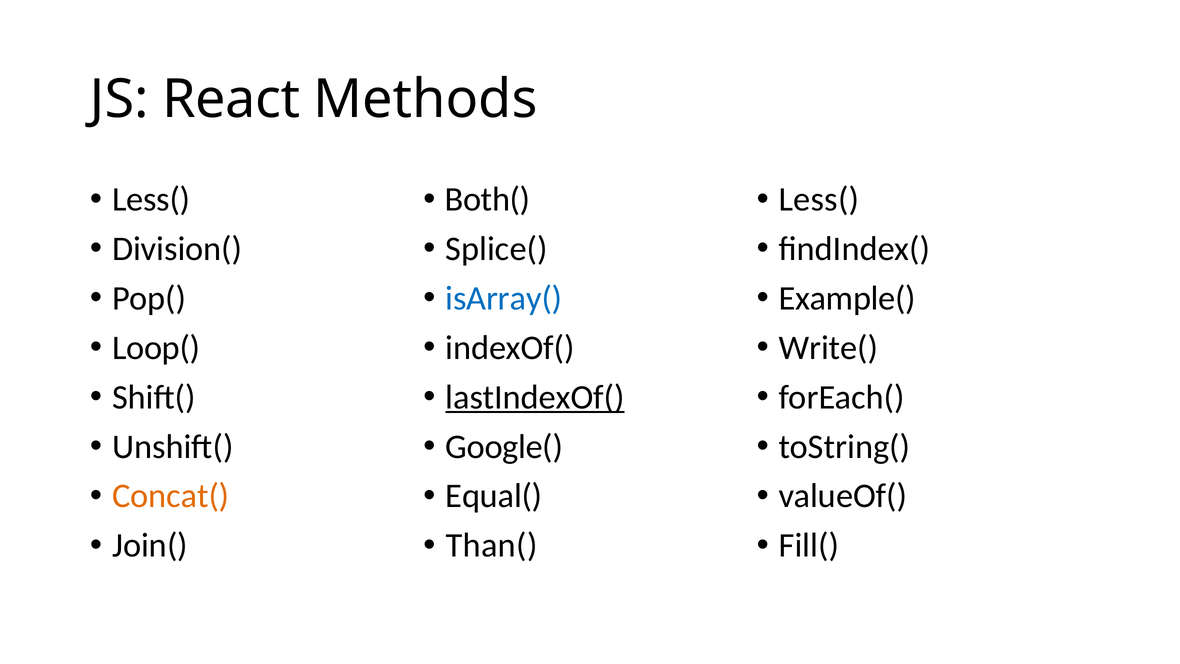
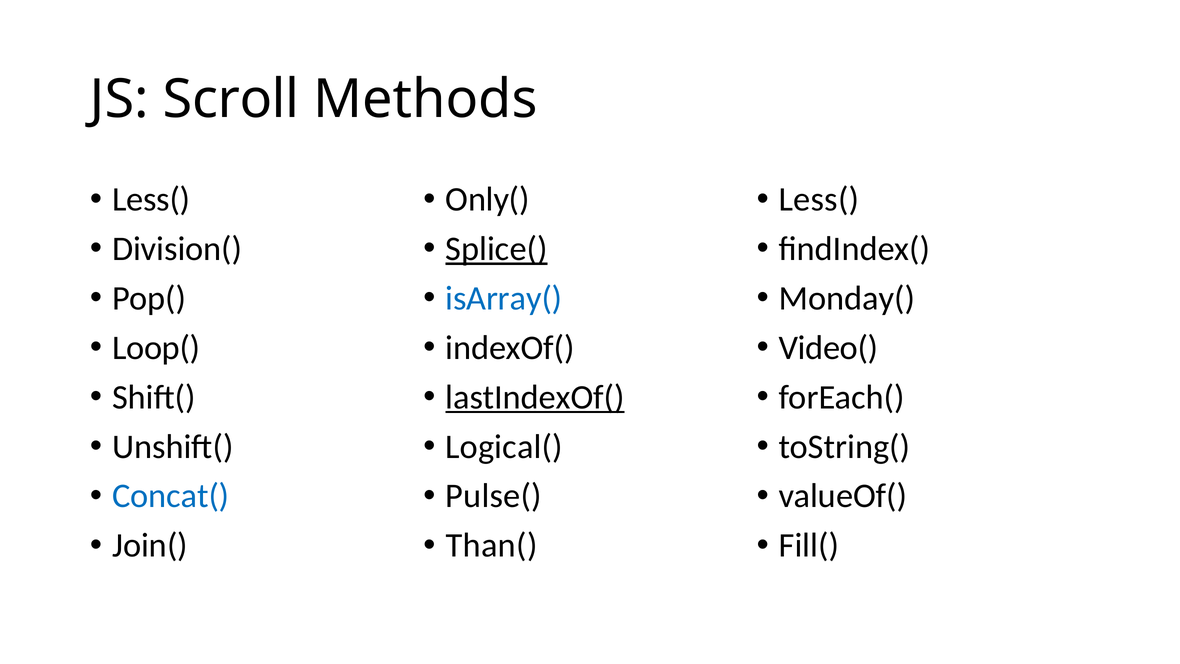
React: React -> Scroll (231, 99)
Both(: Both( -> Only( (488, 199)
Splice( underline: none -> present (496, 249)
Example(: Example( -> Monday( (847, 298)
Write(: Write( -> Video( (829, 348)
Google(: Google( -> Logical( (504, 446)
Concat( colour: orange -> blue (171, 496)
Equal(: Equal( -> Pulse( (494, 496)
